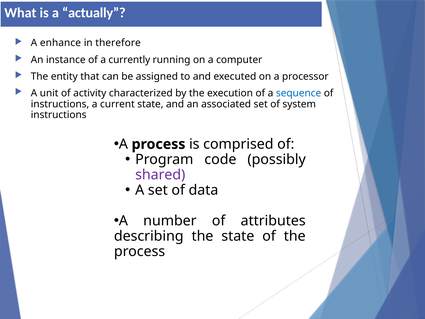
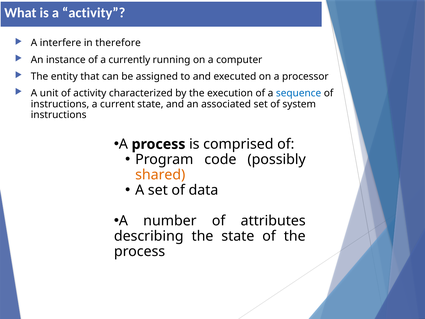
a actually: actually -> activity (94, 13)
enhance: enhance -> interfere (60, 43)
shared colour: purple -> orange (160, 175)
